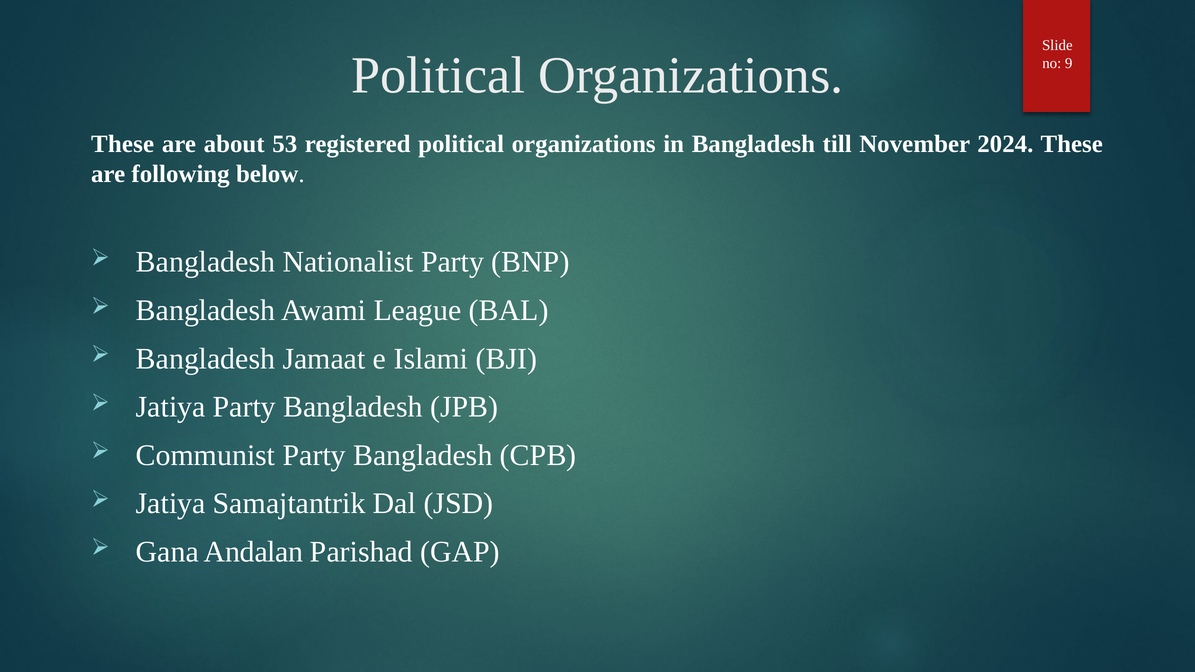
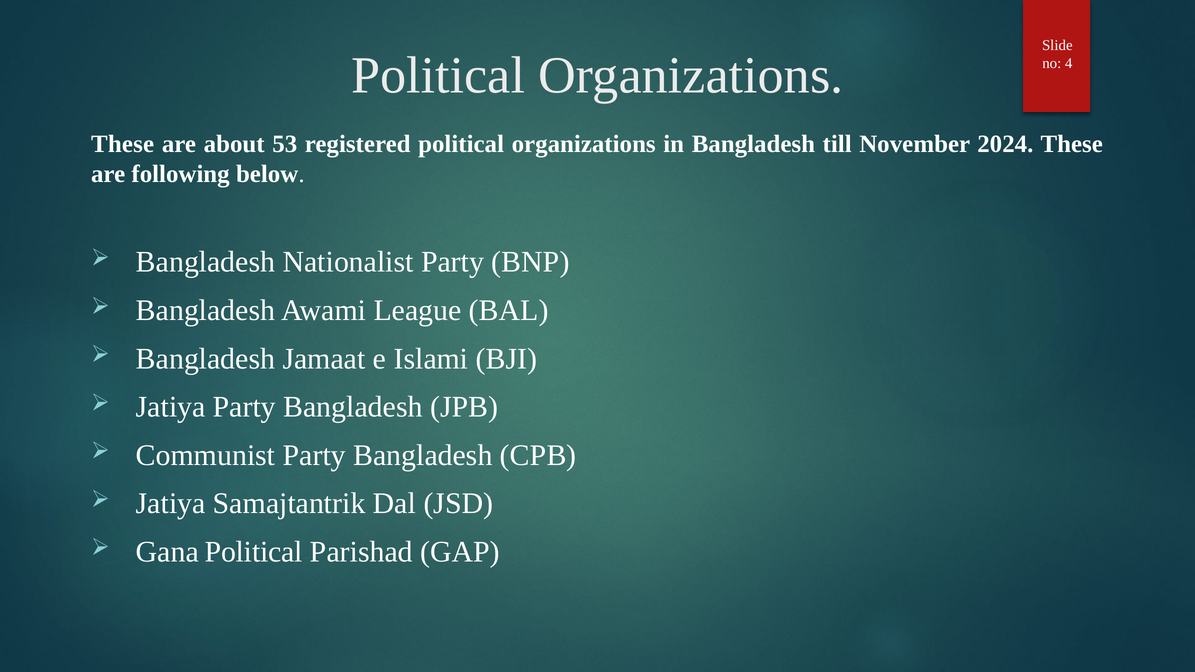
9: 9 -> 4 (1069, 63)
Gana Andalan: Andalan -> Political (254, 552)
